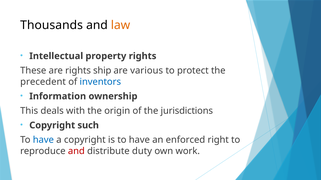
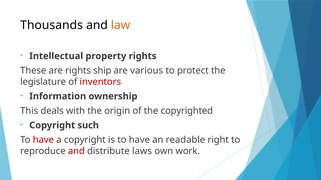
precedent: precedent -> legislature (43, 82)
inventors colour: blue -> red (100, 82)
jurisdictions: jurisdictions -> copyrighted (187, 111)
have colour: blue -> red (43, 140)
enforced: enforced -> readable (185, 140)
duty: duty -> laws (142, 151)
